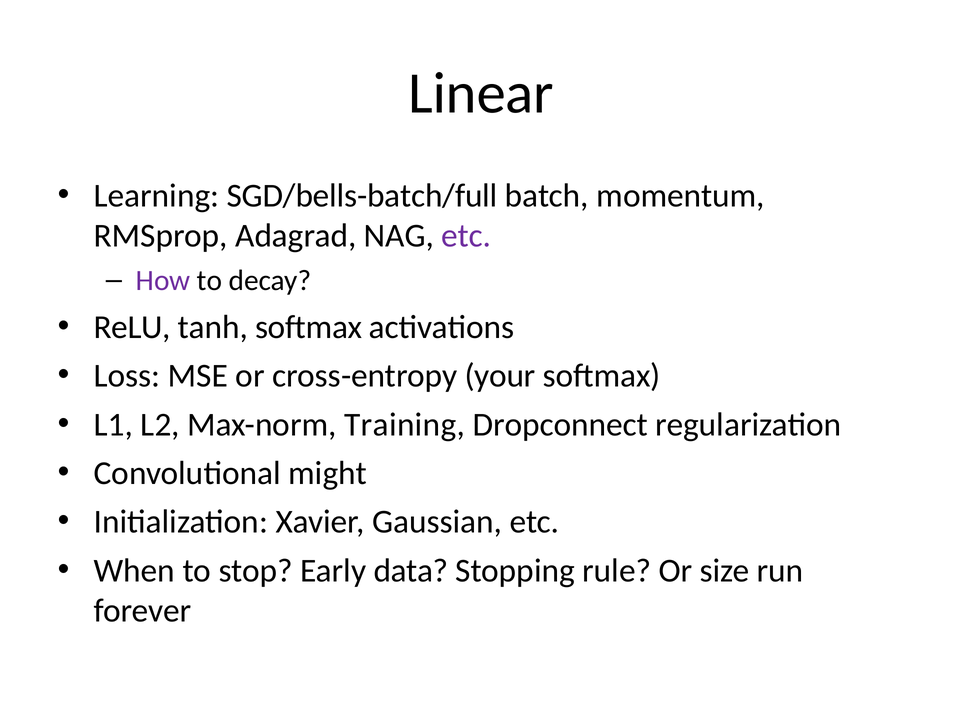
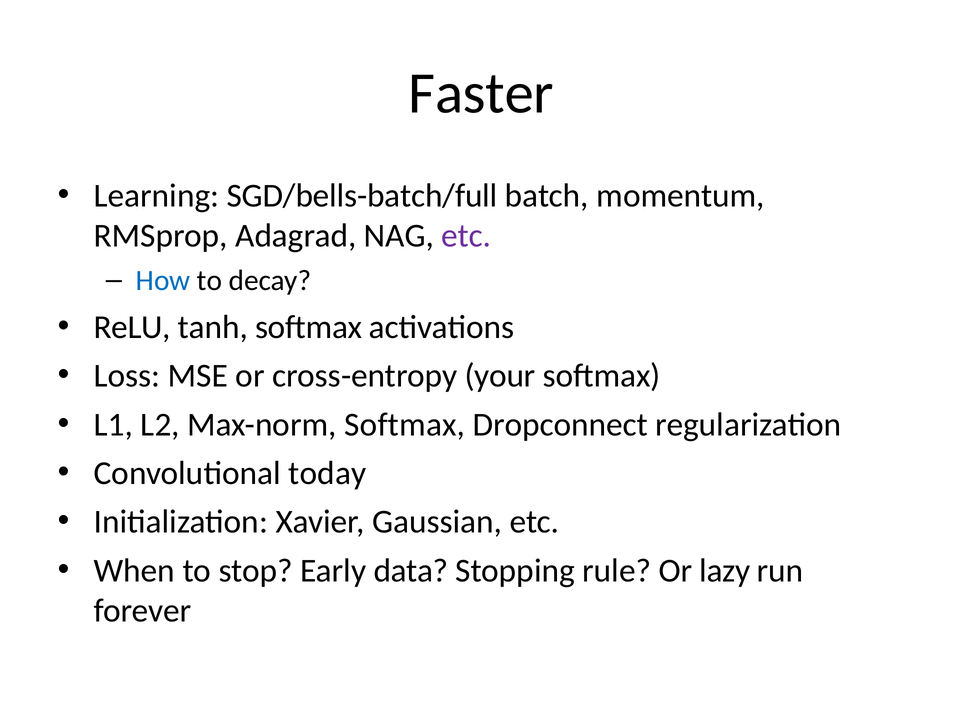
Linear: Linear -> Faster (481, 93)
How colour: purple -> blue (163, 280)
Max-norm Training: Training -> Softmax (405, 424)
might: might -> today (327, 473)
size: size -> lazy (725, 570)
